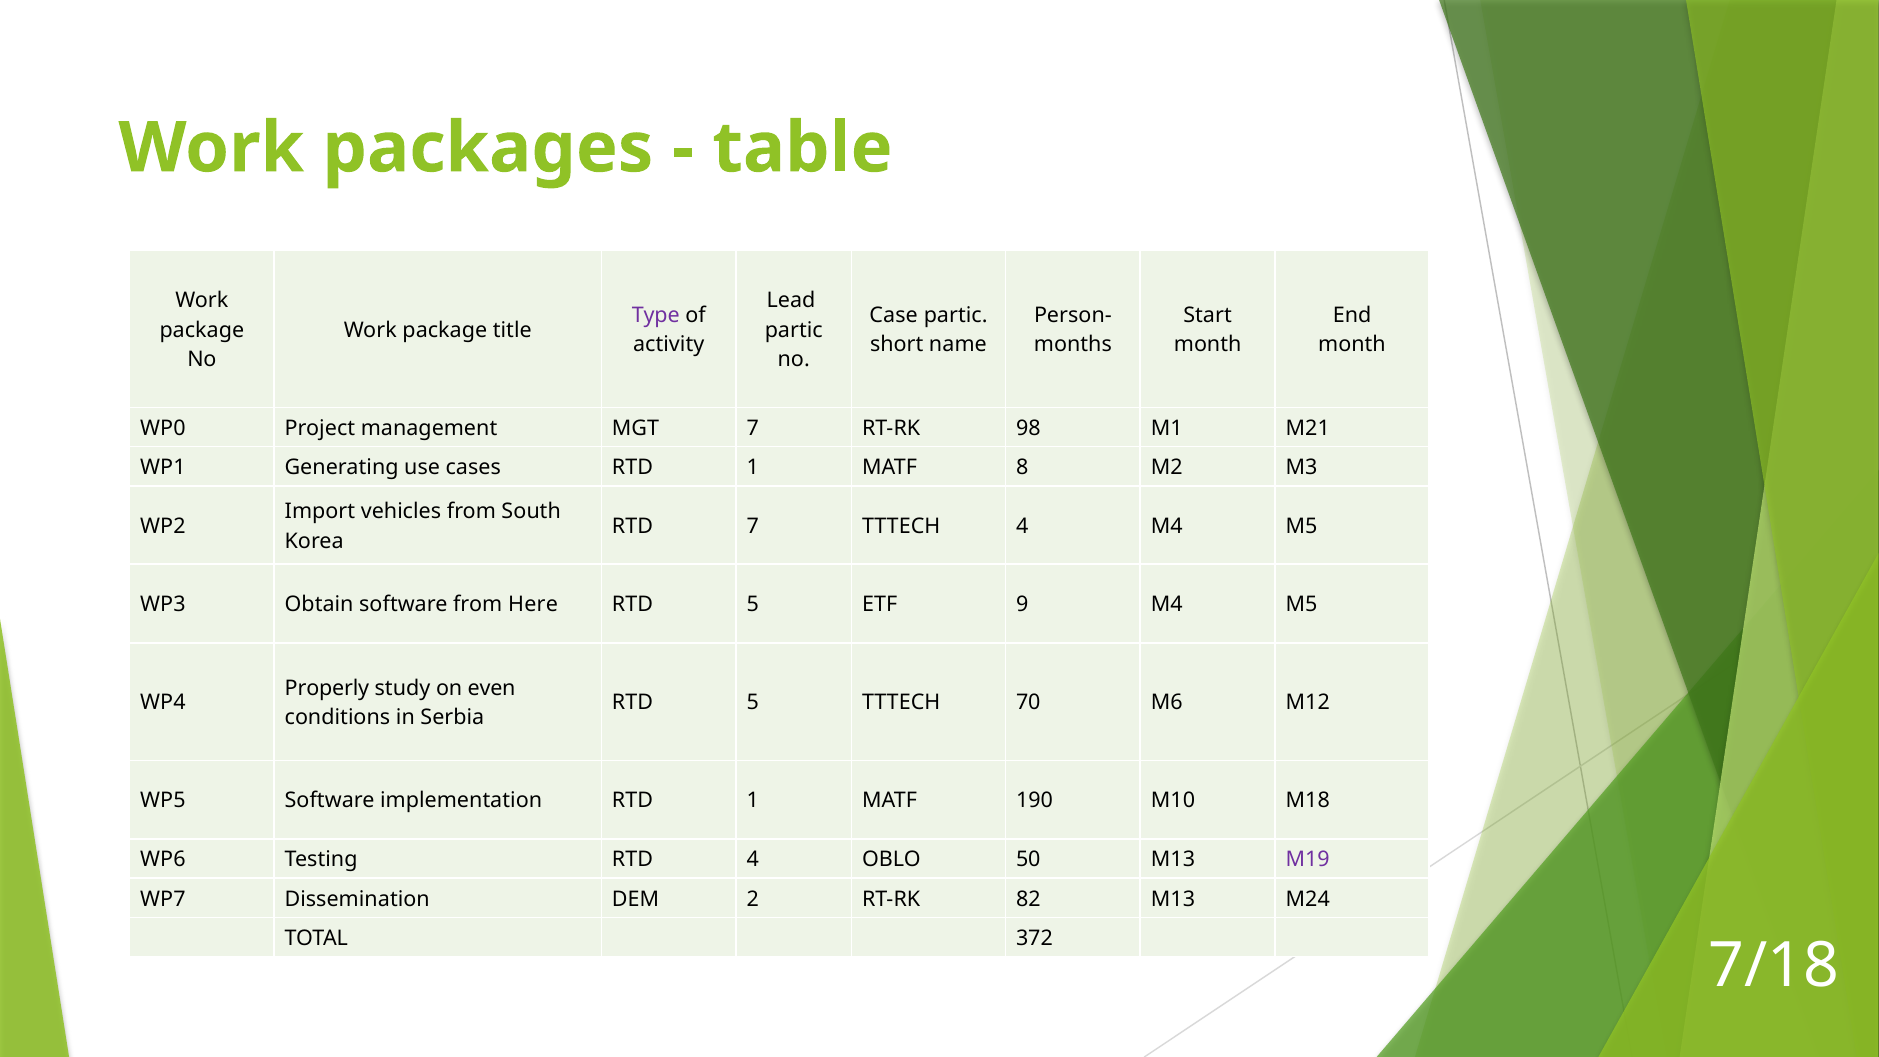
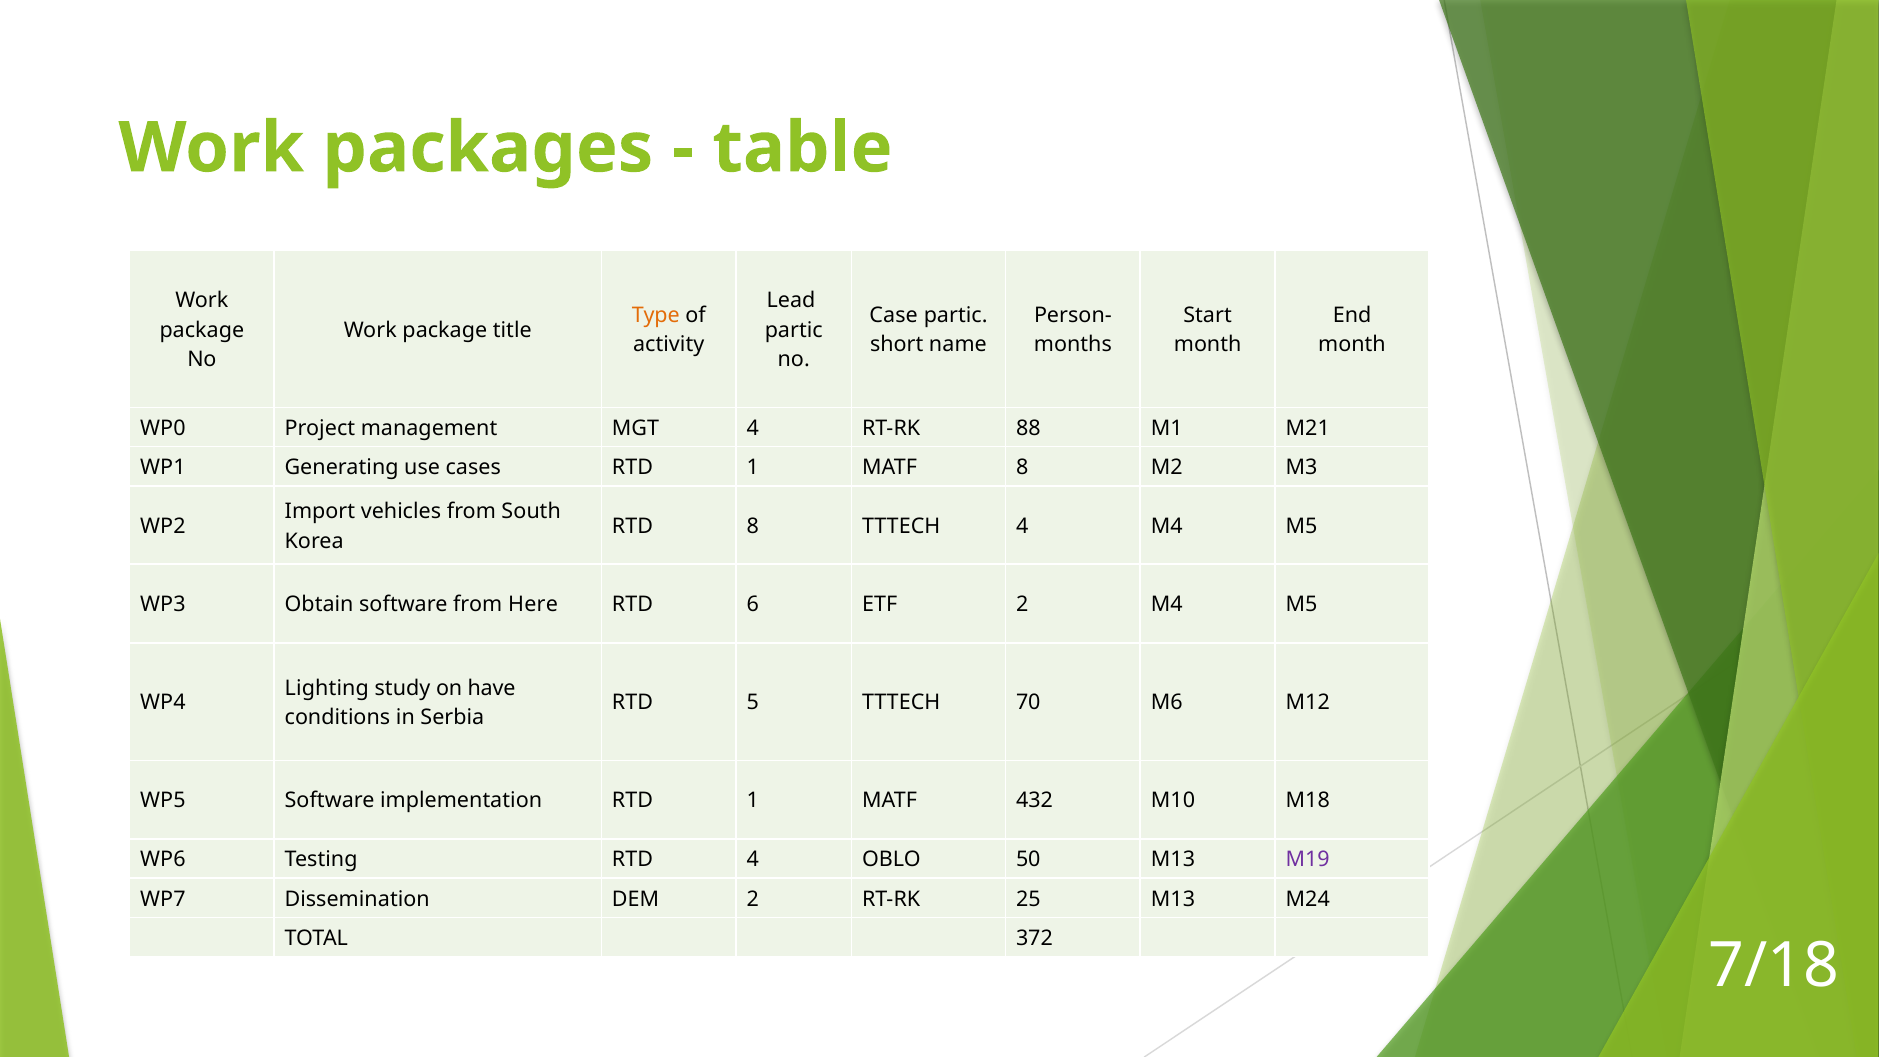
Type colour: purple -> orange (656, 315)
MGT 7: 7 -> 4 (753, 428)
98: 98 -> 88 (1028, 428)
RTD 7: 7 -> 8 (753, 526)
5: 5 -> 6 (753, 605)
ETF 9: 9 -> 2 (1022, 605)
Properly: Properly -> Lighting (327, 688)
even: even -> have (492, 688)
190: 190 -> 432 (1035, 801)
82: 82 -> 25 (1028, 899)
